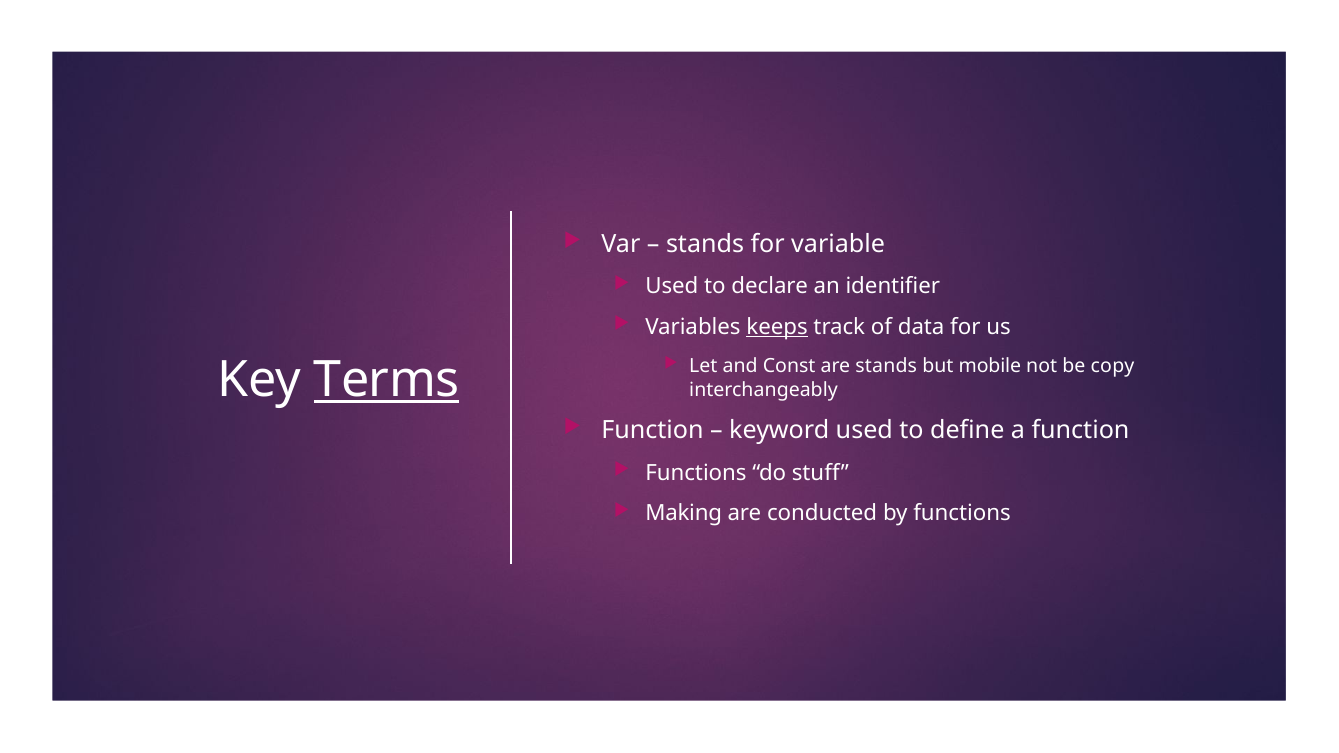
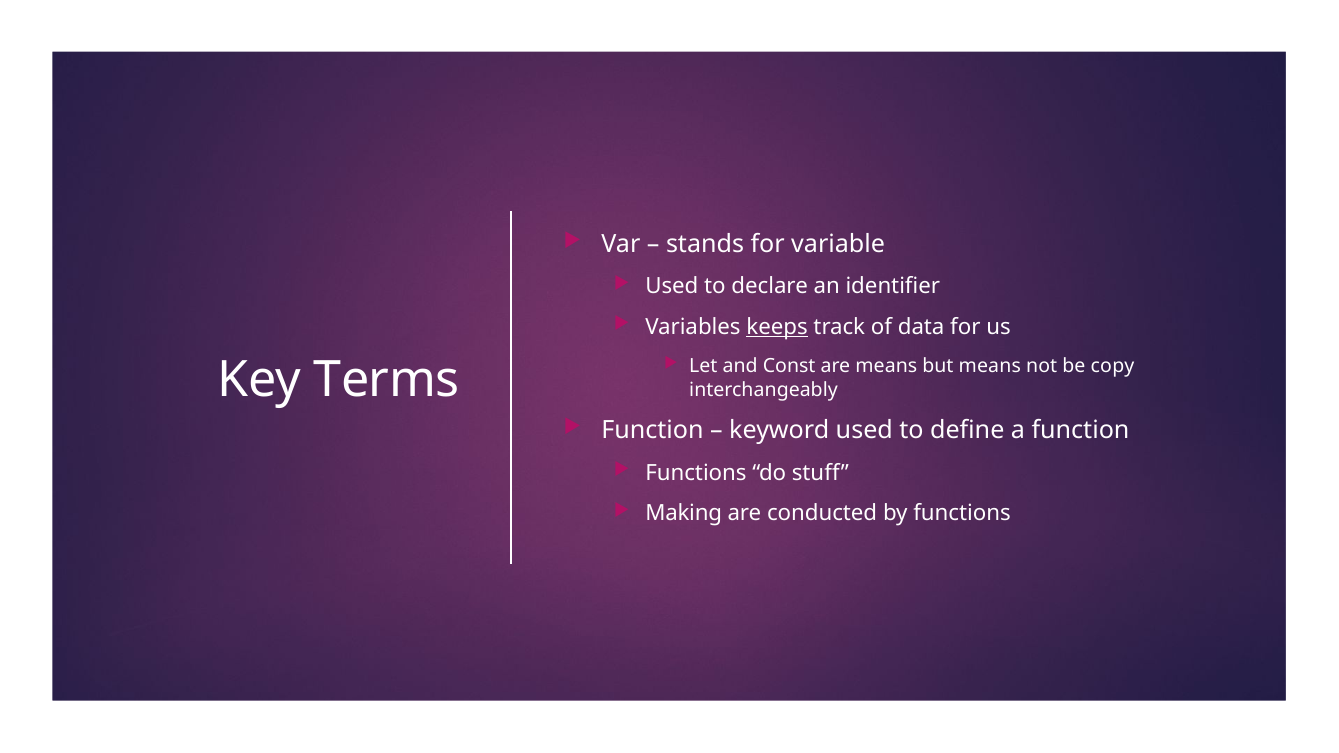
are stands: stands -> means (886, 366)
but mobile: mobile -> means (990, 366)
Terms underline: present -> none (387, 380)
